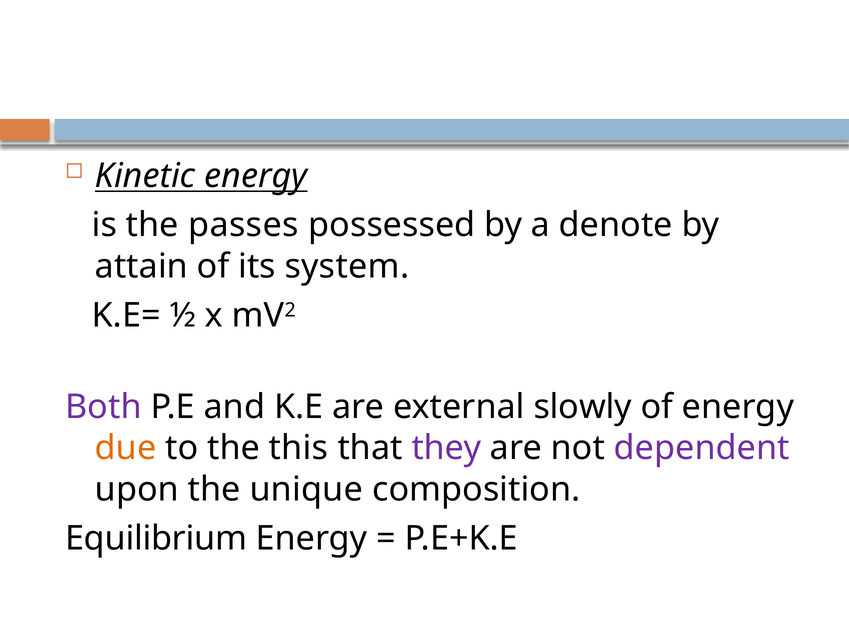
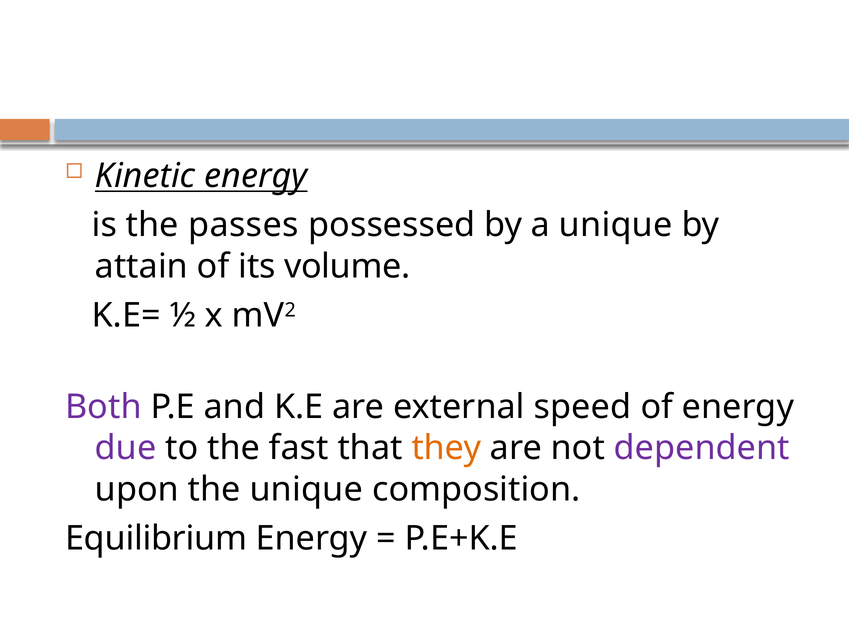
a denote: denote -> unique (616, 225)
system: system -> volume (347, 266)
slowly: slowly -> speed (583, 407)
due colour: orange -> purple (126, 448)
this: this -> fast (299, 448)
they colour: purple -> orange (446, 448)
